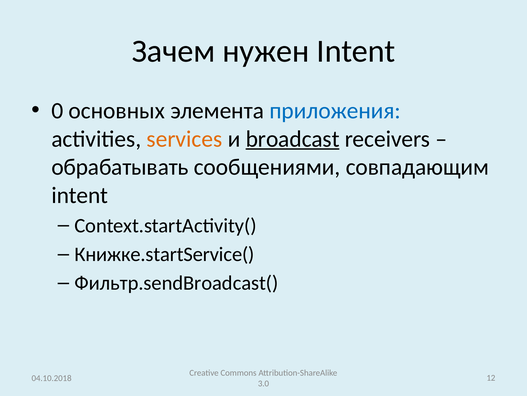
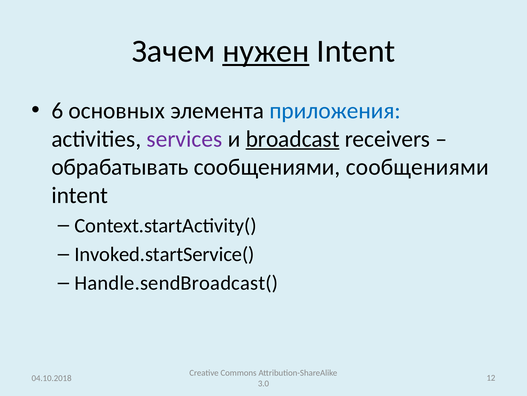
нужен underline: none -> present (266, 51)
0: 0 -> 6 (57, 111)
services colour: orange -> purple (184, 139)
сообщениями совпадающим: совпадающим -> сообщениями (417, 167)
Книжке.startService(: Книжке.startService( -> Invoked.startService( (164, 254)
Фильтр.sendBroadcast(: Фильтр.sendBroadcast( -> Handle.sendBroadcast( (176, 283)
